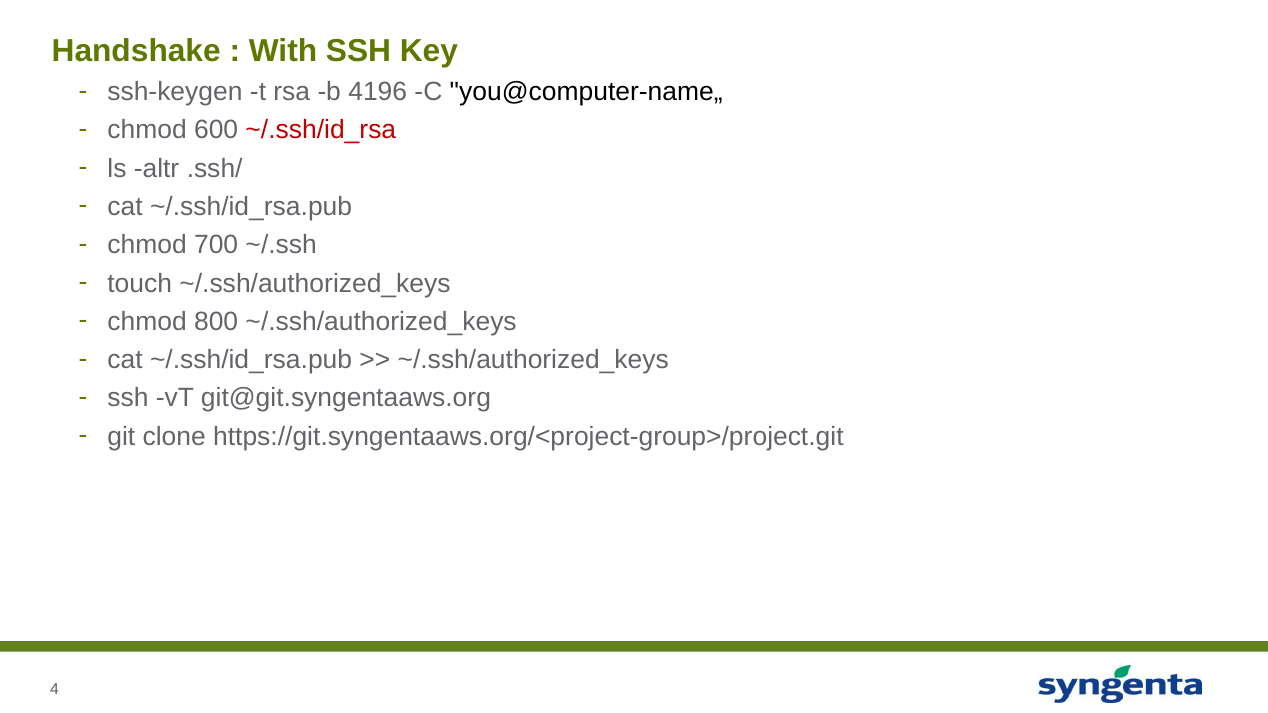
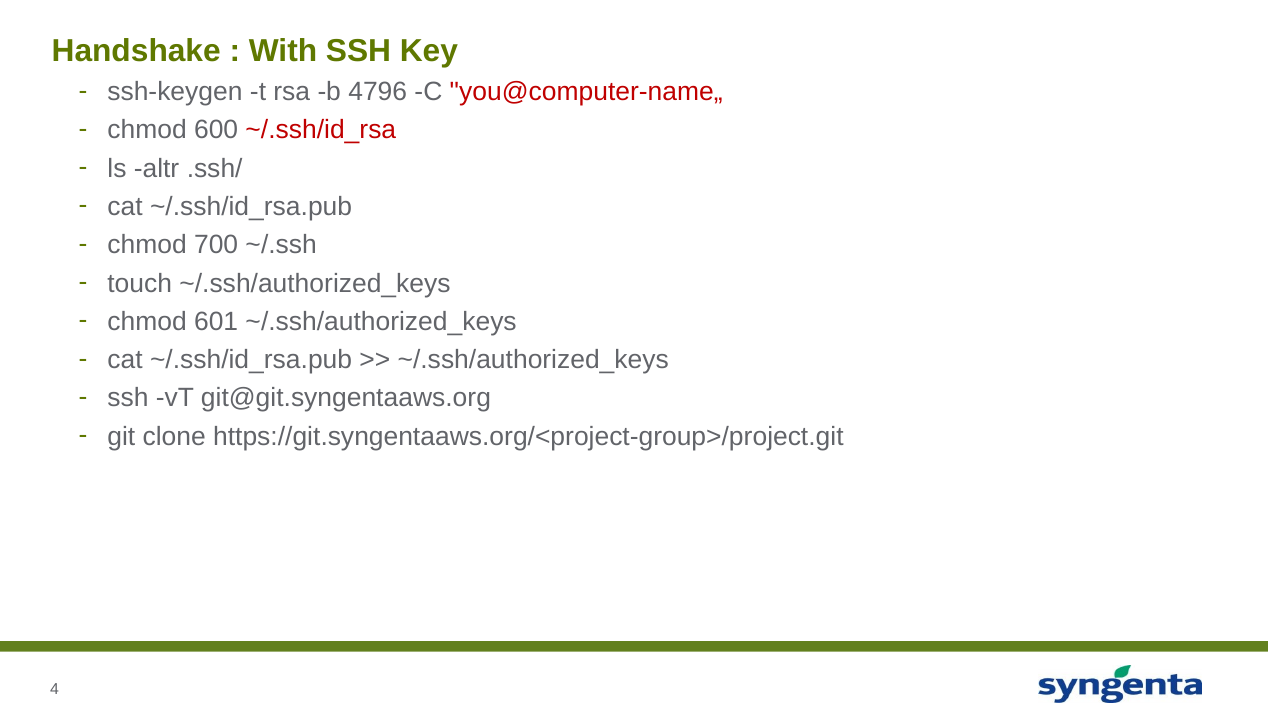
4196: 4196 -> 4796 (378, 92)
you@computer-name„ colour: black -> red (586, 92)
800: 800 -> 601 (216, 322)
